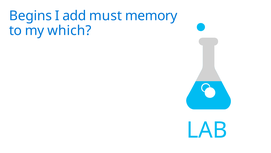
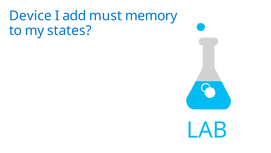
Begins: Begins -> Device (30, 16)
which: which -> states (69, 30)
